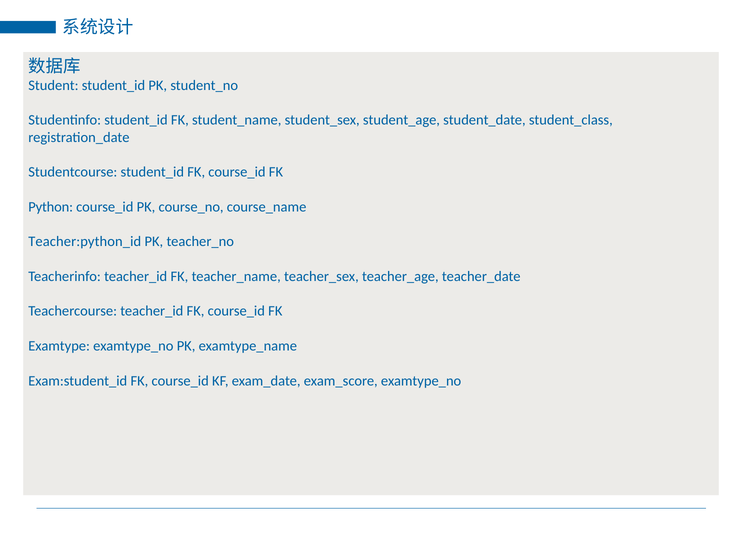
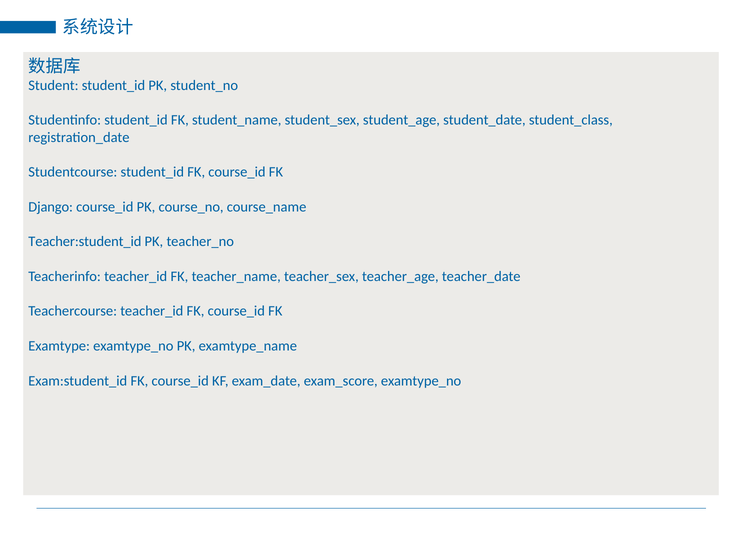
Python: Python -> Django (51, 207)
Teacher:python_id: Teacher:python_id -> Teacher:student_id (85, 242)
